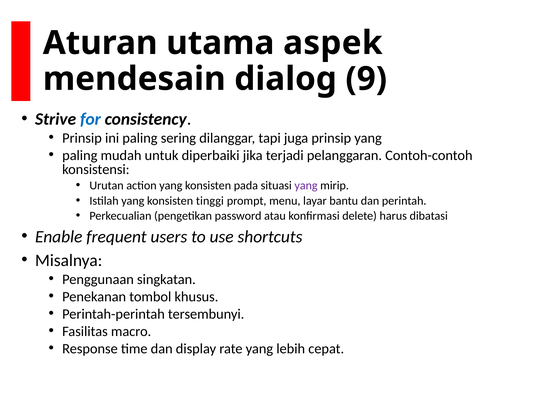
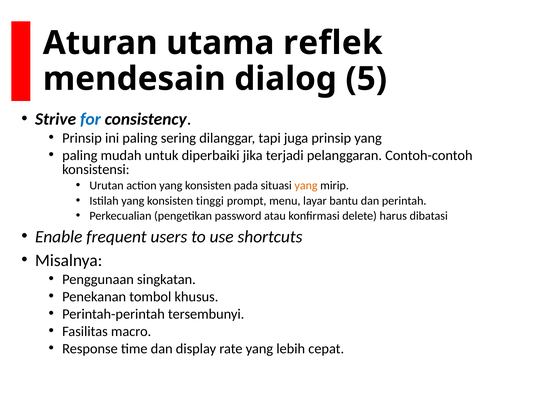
aspek: aspek -> reflek (333, 43)
9: 9 -> 5 (366, 79)
yang colour: purple -> orange (306, 186)
